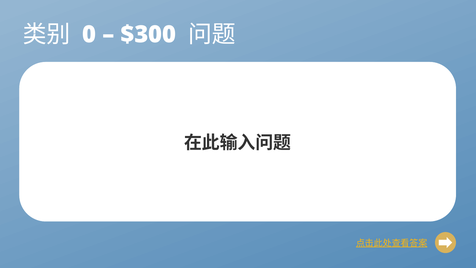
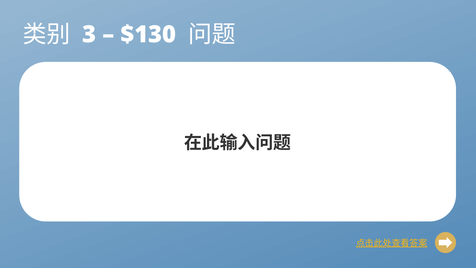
0: 0 -> 3 (89, 35)
$300: $300 -> $130 (148, 35)
